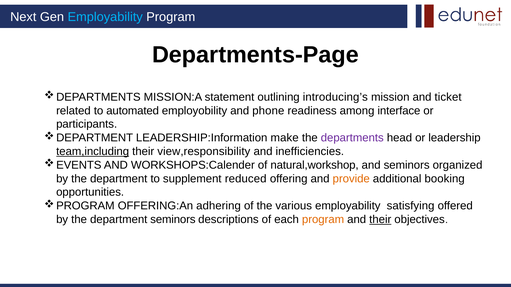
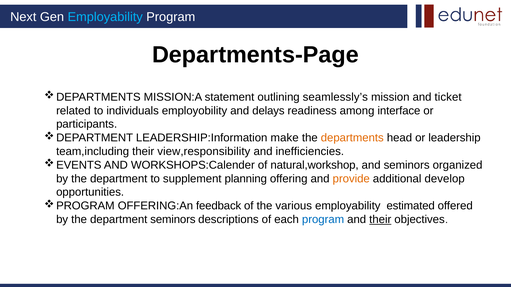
introducing’s: introducing’s -> seamlessly’s (335, 97)
automated: automated -> individuals (133, 111)
phone: phone -> delays (268, 111)
departments colour: purple -> orange (352, 138)
team,including underline: present -> none (93, 152)
reduced: reduced -> planning (246, 179)
booking: booking -> develop (445, 179)
adhering: adhering -> feedback (219, 206)
satisfying: satisfying -> estimated (411, 206)
program colour: orange -> blue (323, 220)
